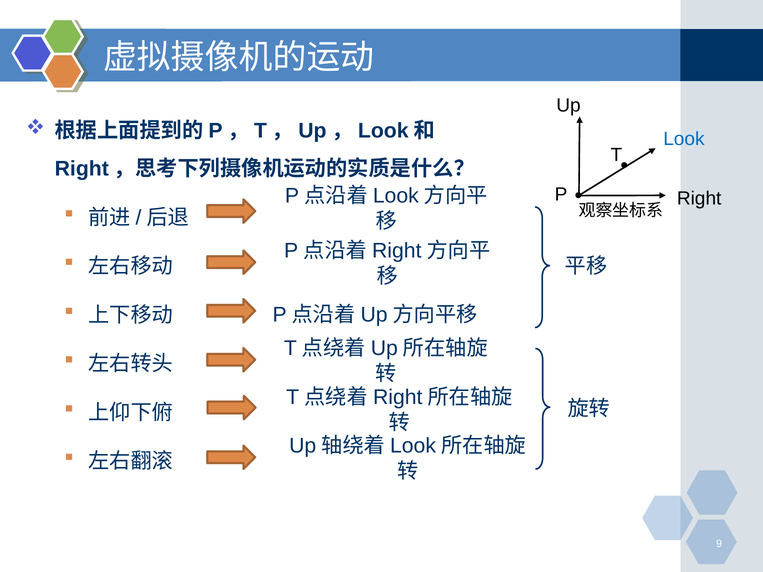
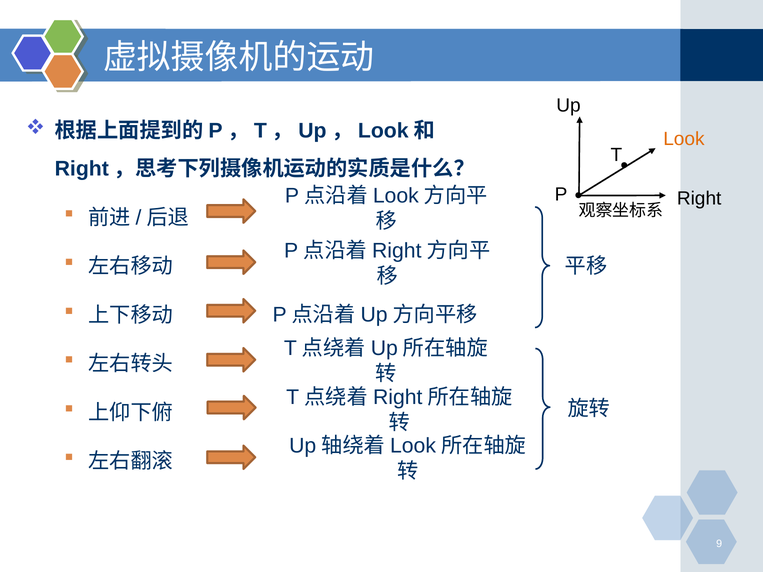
Look colour: blue -> orange (684, 139)
